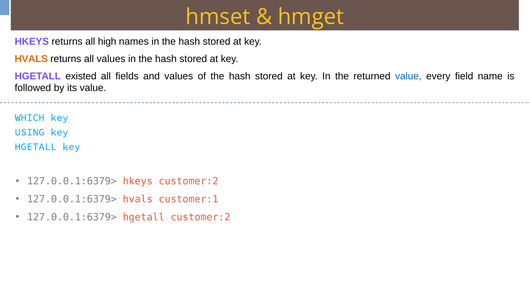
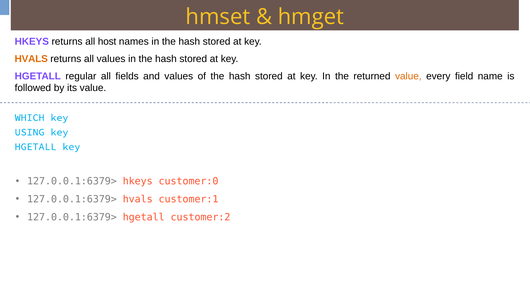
high: high -> host (107, 42)
existed: existed -> regular (81, 76)
value colour: blue -> orange (408, 76)
hkeys customer:2: customer:2 -> customer:0 (189, 181)
